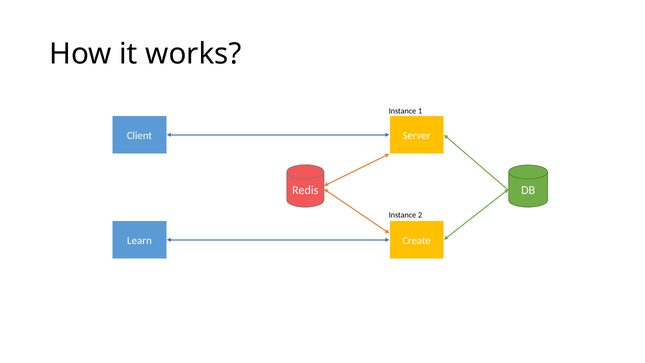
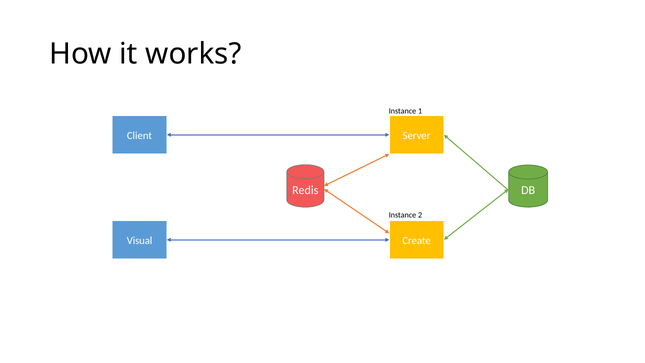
Learn: Learn -> Visual (140, 240)
